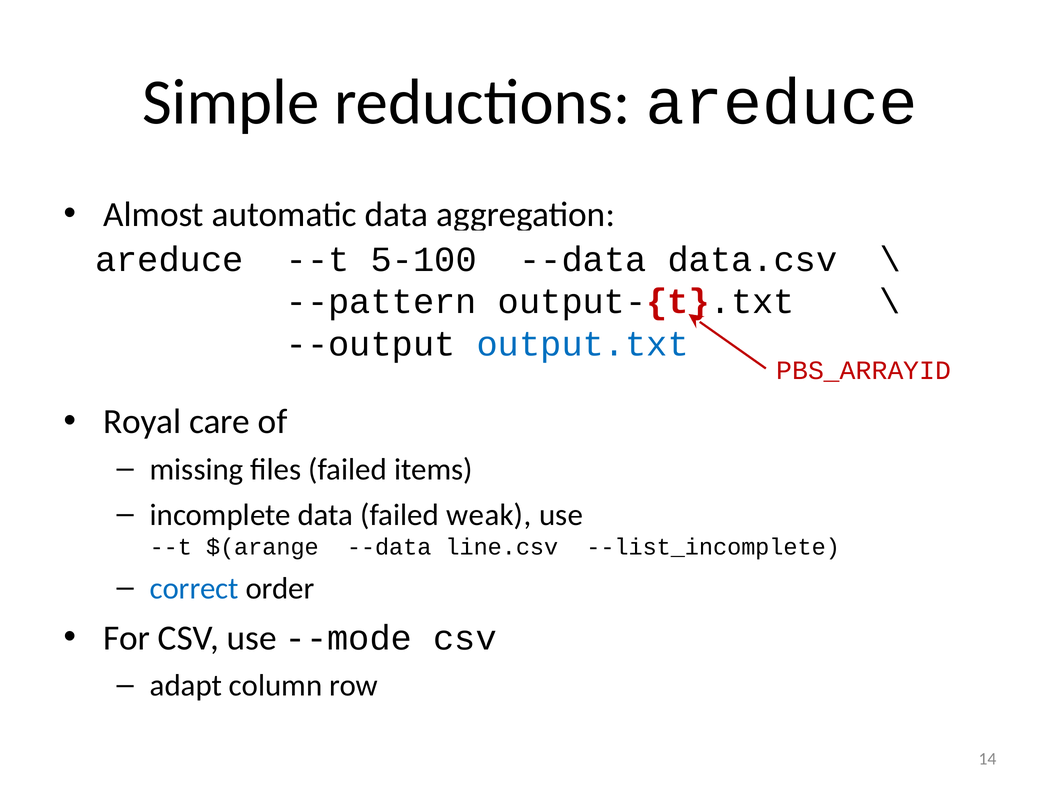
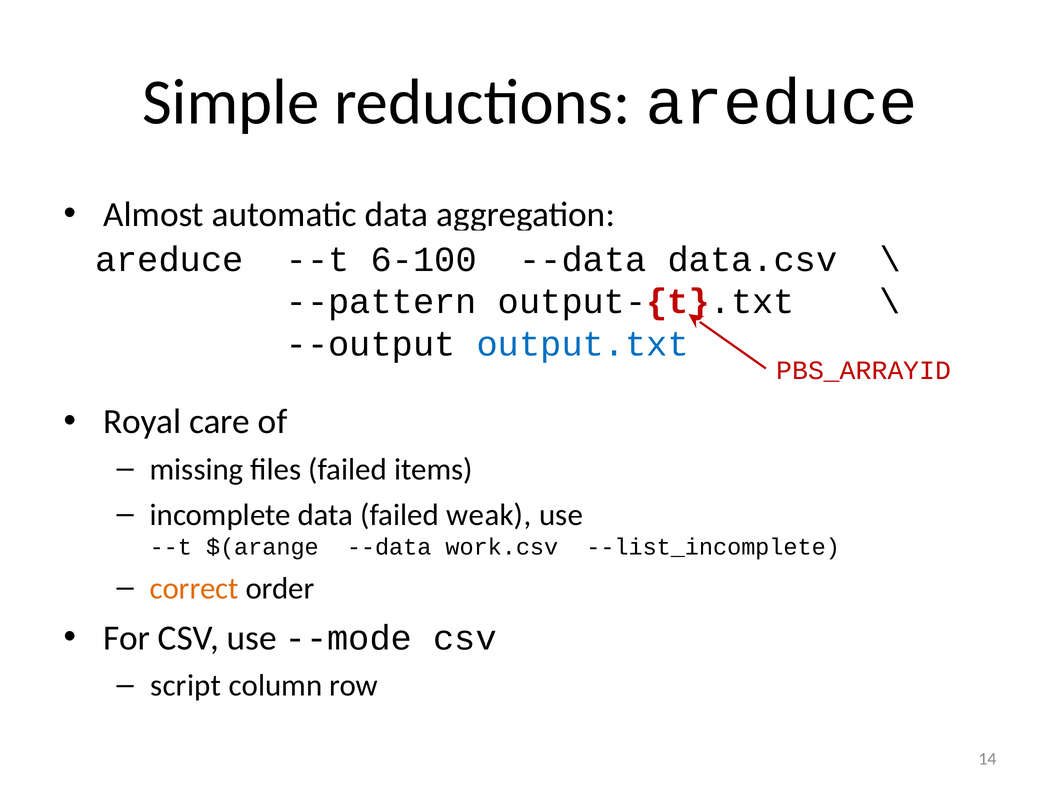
5-100: 5-100 -> 6-100 (424, 259)
line.csv: line.csv -> work.csv (502, 547)
correct colour: blue -> orange (194, 588)
adapt: adapt -> script (186, 686)
